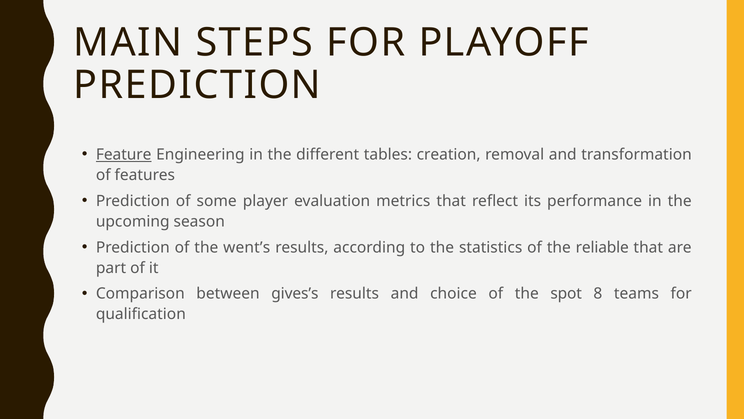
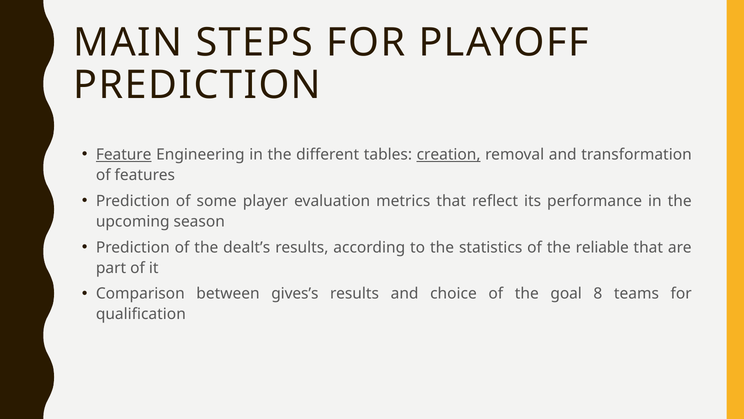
creation underline: none -> present (449, 155)
went’s: went’s -> dealt’s (247, 247)
spot: spot -> goal (566, 294)
